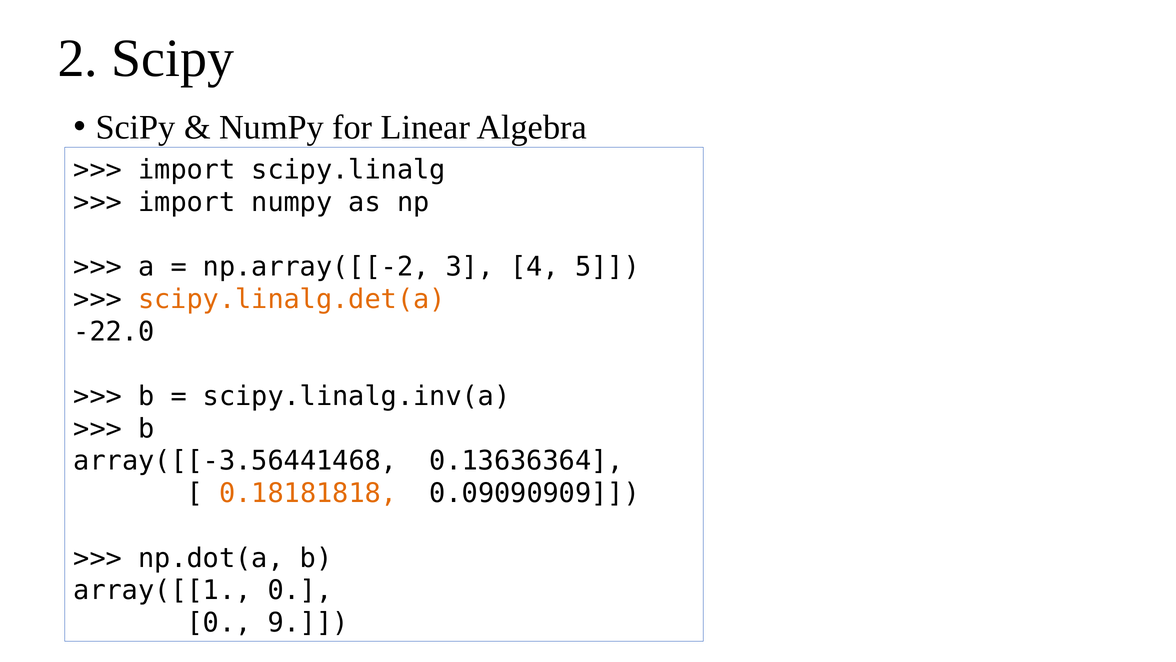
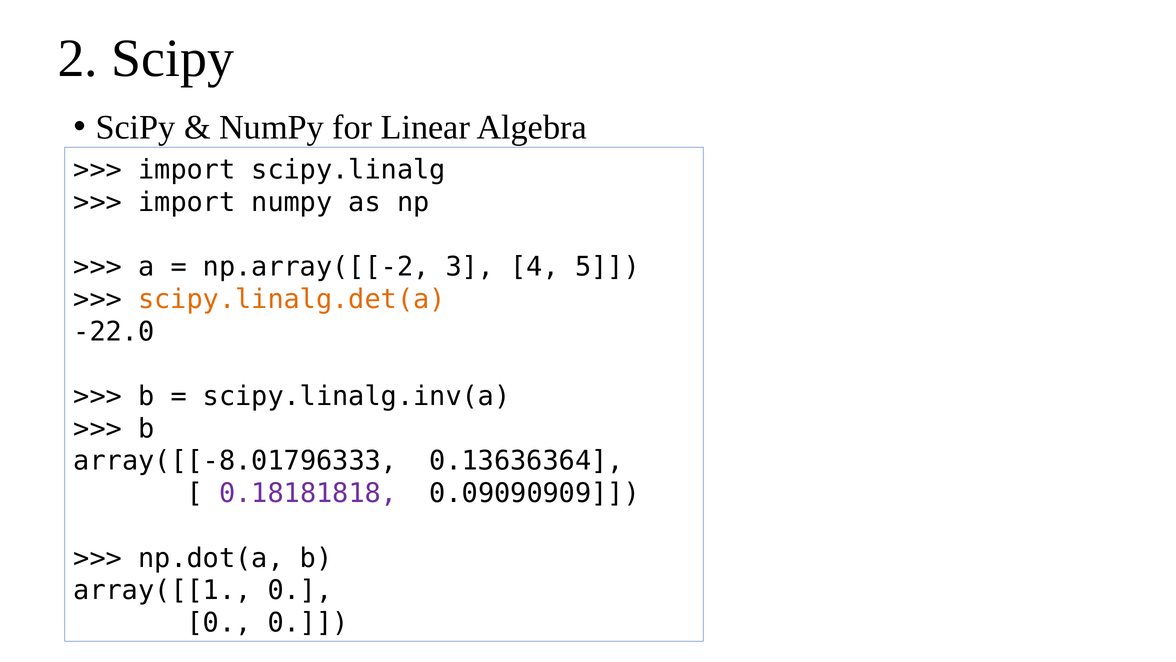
array([[-3.56441468: array([[-3.56441468 -> array([[-8.01796333 (235, 461)
0.18181818 colour: orange -> purple (308, 493)
9: 9 -> 0 (308, 622)
